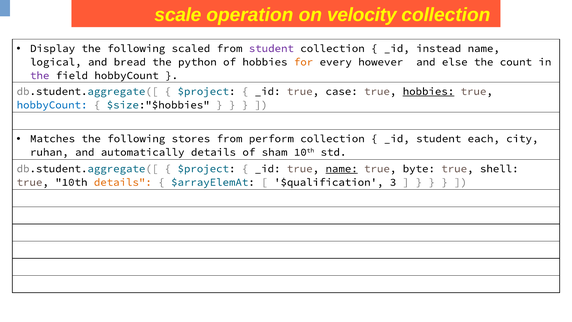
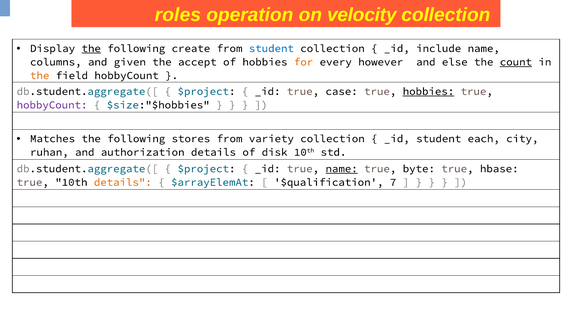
scale: scale -> roles (178, 15)
the underline: none -> present (91, 48)
scaled: scaled -> create (191, 48)
student colour: purple -> blue (271, 48)
instead: instead -> include (439, 48)
logical: logical -> columns (56, 62)
bread: bread -> given (130, 62)
python: python -> accept (197, 62)
count underline: none -> present (516, 62)
the colour: purple -> orange (40, 75)
hobbyCount colour: blue -> purple (52, 105)
perform: perform -> variety (271, 139)
automatically: automatically -> authorization (143, 152)
sham: sham -> disk (275, 152)
shell: shell -> hbase (499, 169)
3: 3 -> 7 (393, 182)
